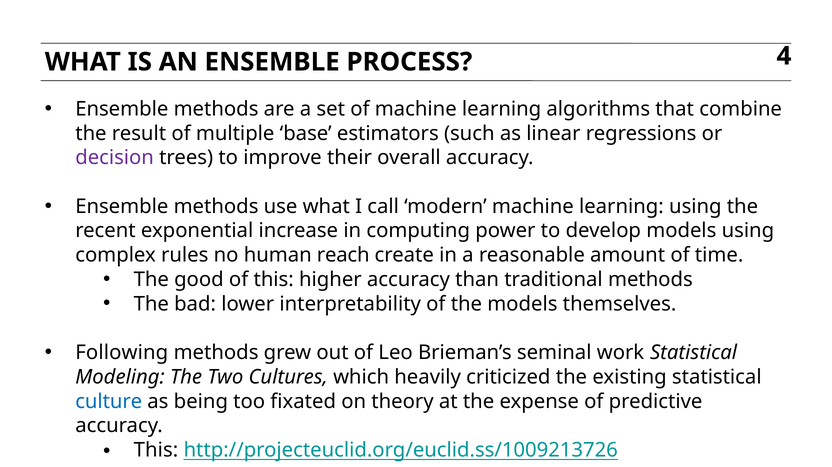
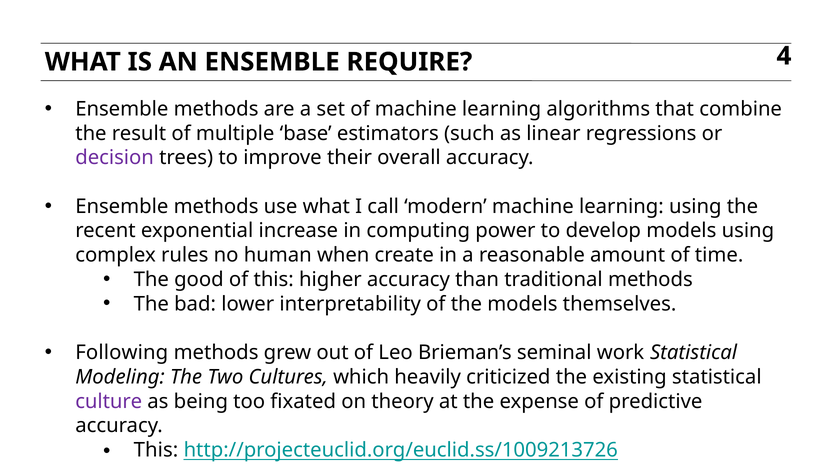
PROCESS: PROCESS -> REQUIRE (409, 62)
reach: reach -> when (343, 255)
culture colour: blue -> purple (109, 402)
